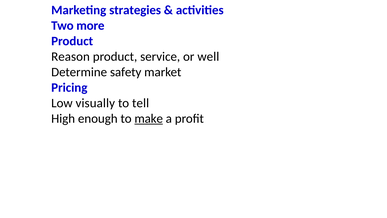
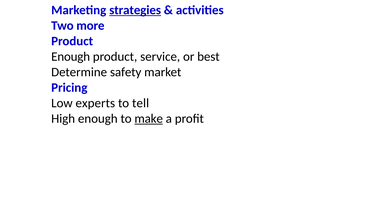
strategies underline: none -> present (135, 10)
Reason: Reason -> Enough (71, 57)
well: well -> best (208, 57)
visually: visually -> experts (95, 103)
